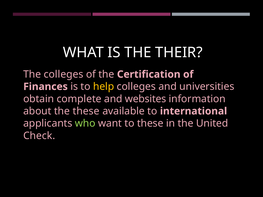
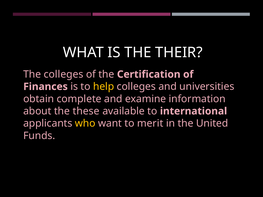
websites: websites -> examine (146, 99)
who colour: light green -> yellow (85, 124)
to these: these -> merit (150, 124)
Check: Check -> Funds (39, 136)
